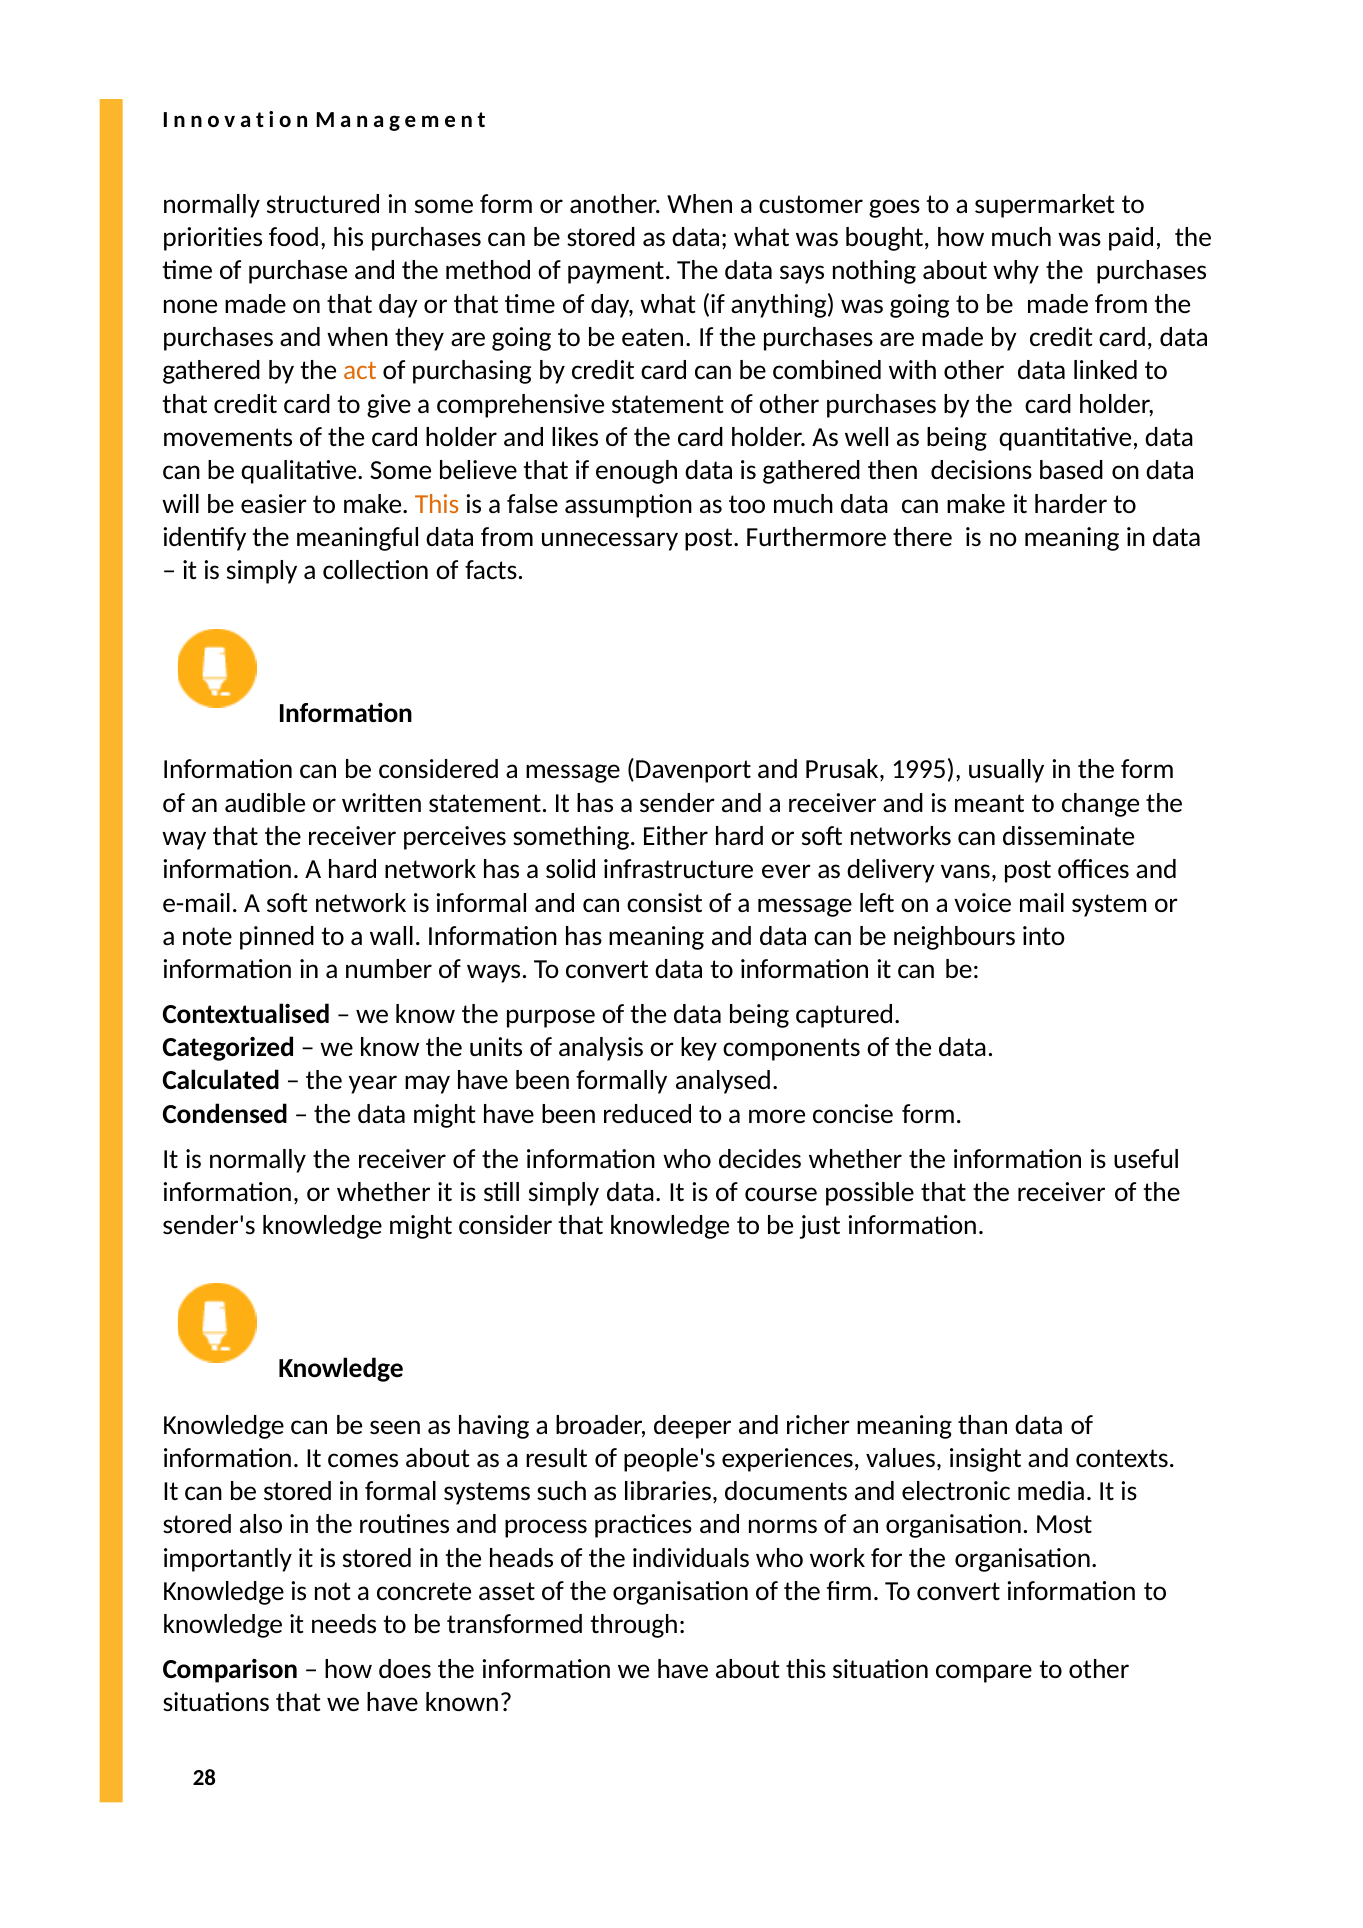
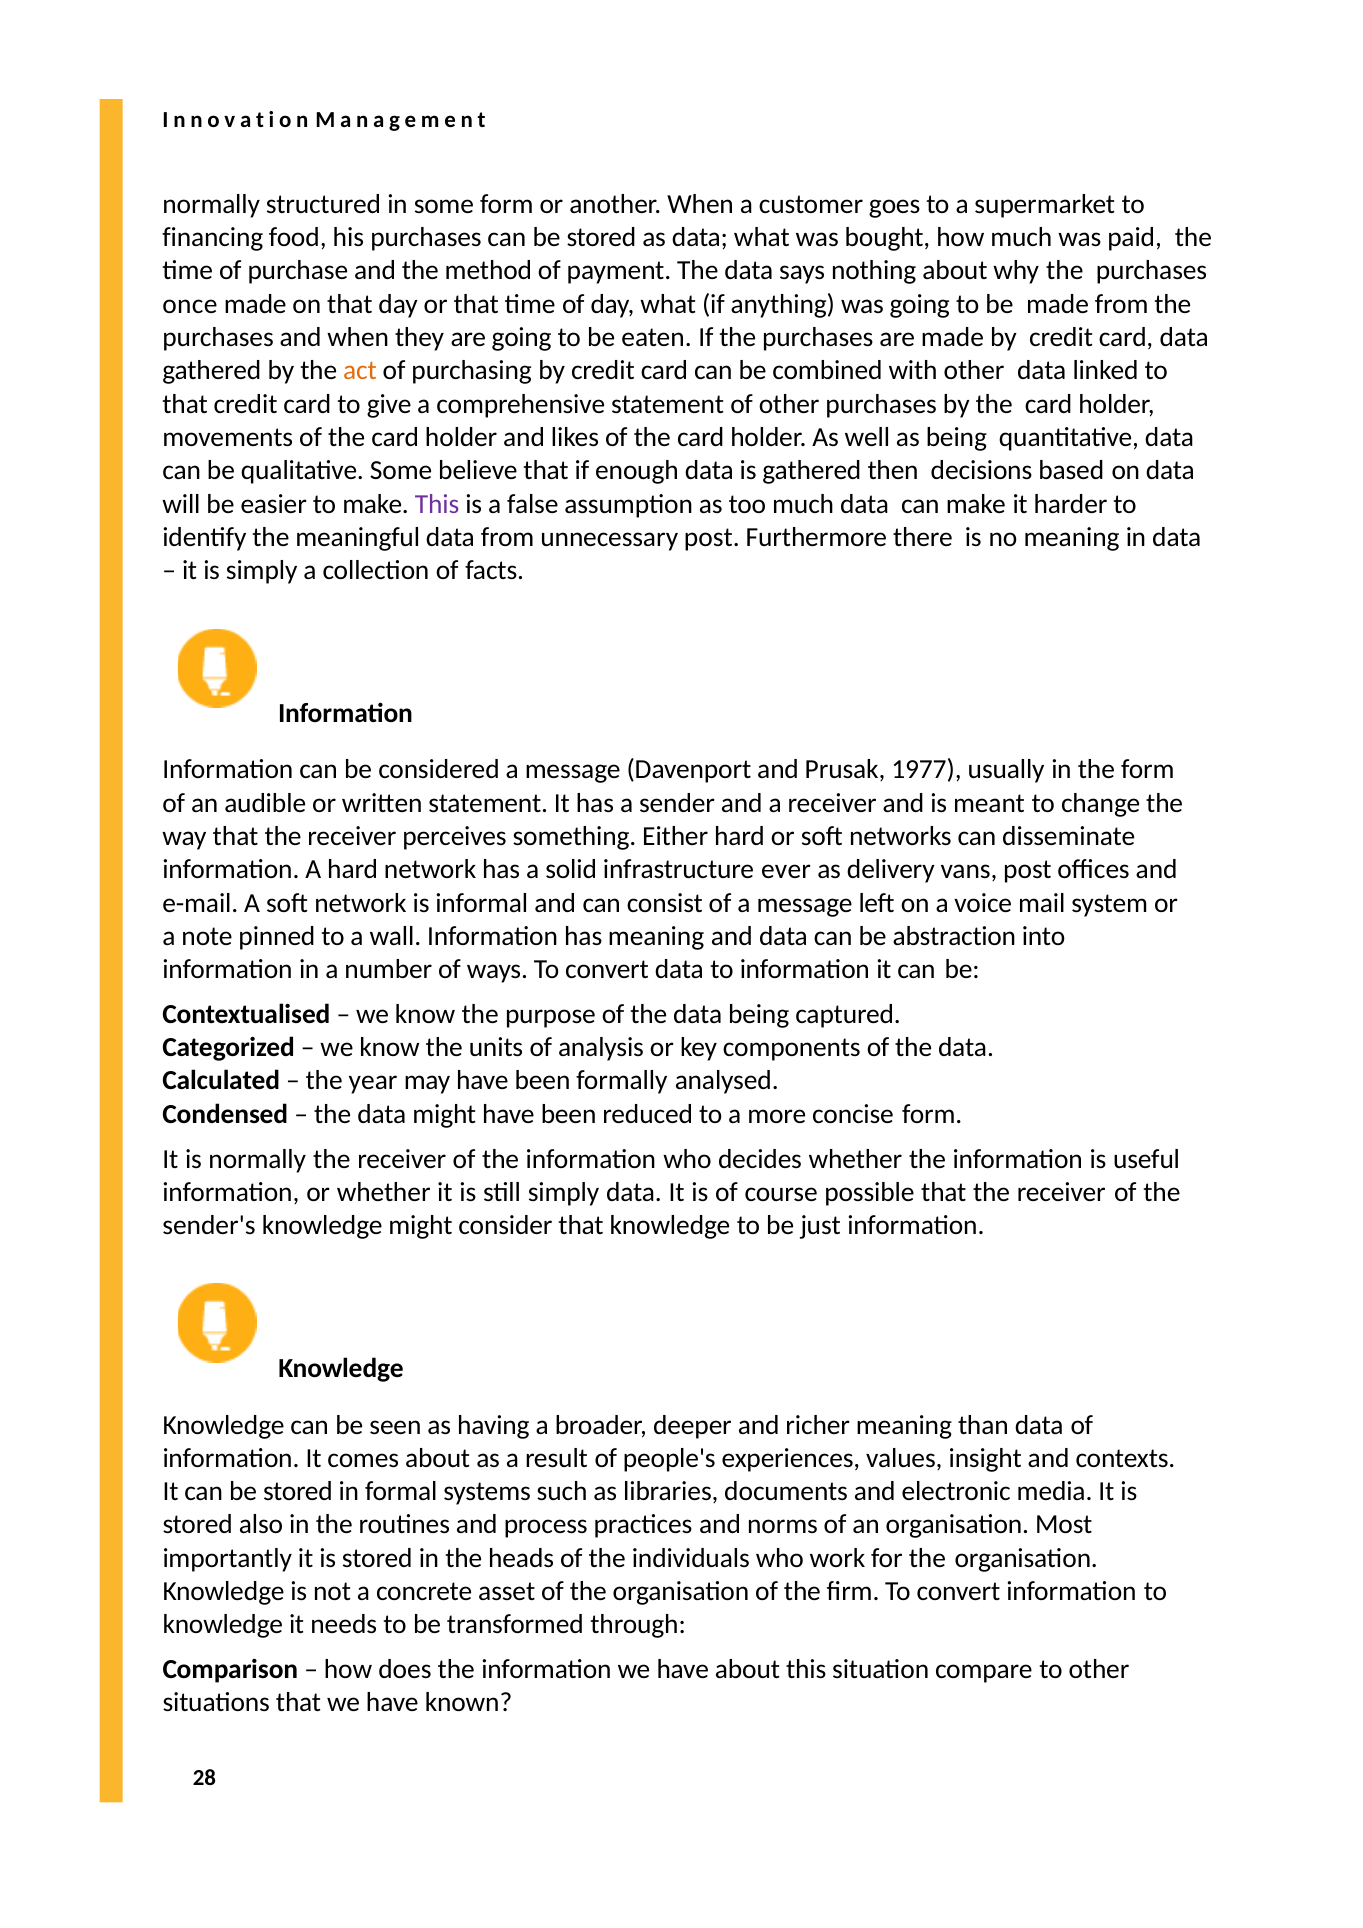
priorities: priorities -> financing (213, 238)
none: none -> once (190, 304)
This colour: orange -> purple (437, 504)
1995: 1995 -> 1977 (926, 770)
neighbours: neighbours -> abstraction (954, 937)
